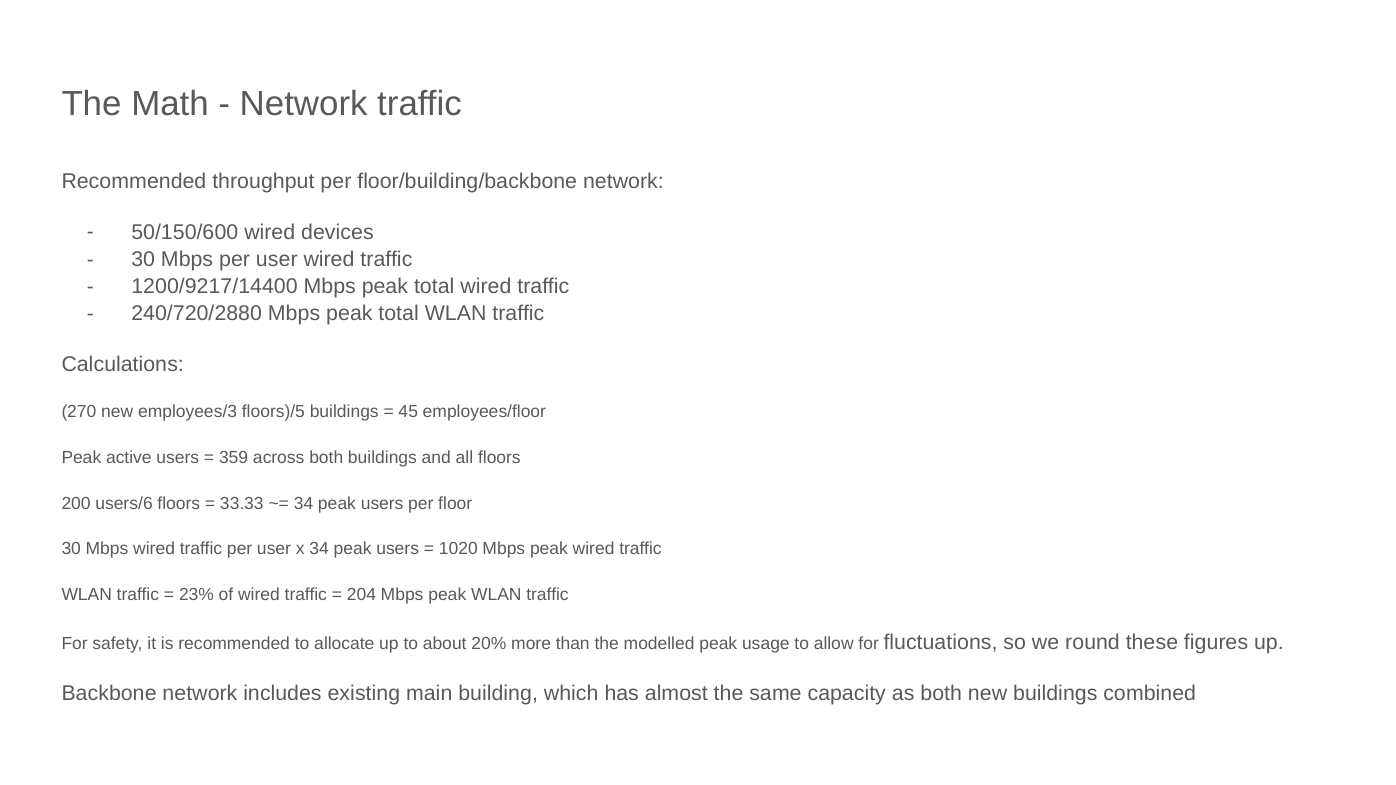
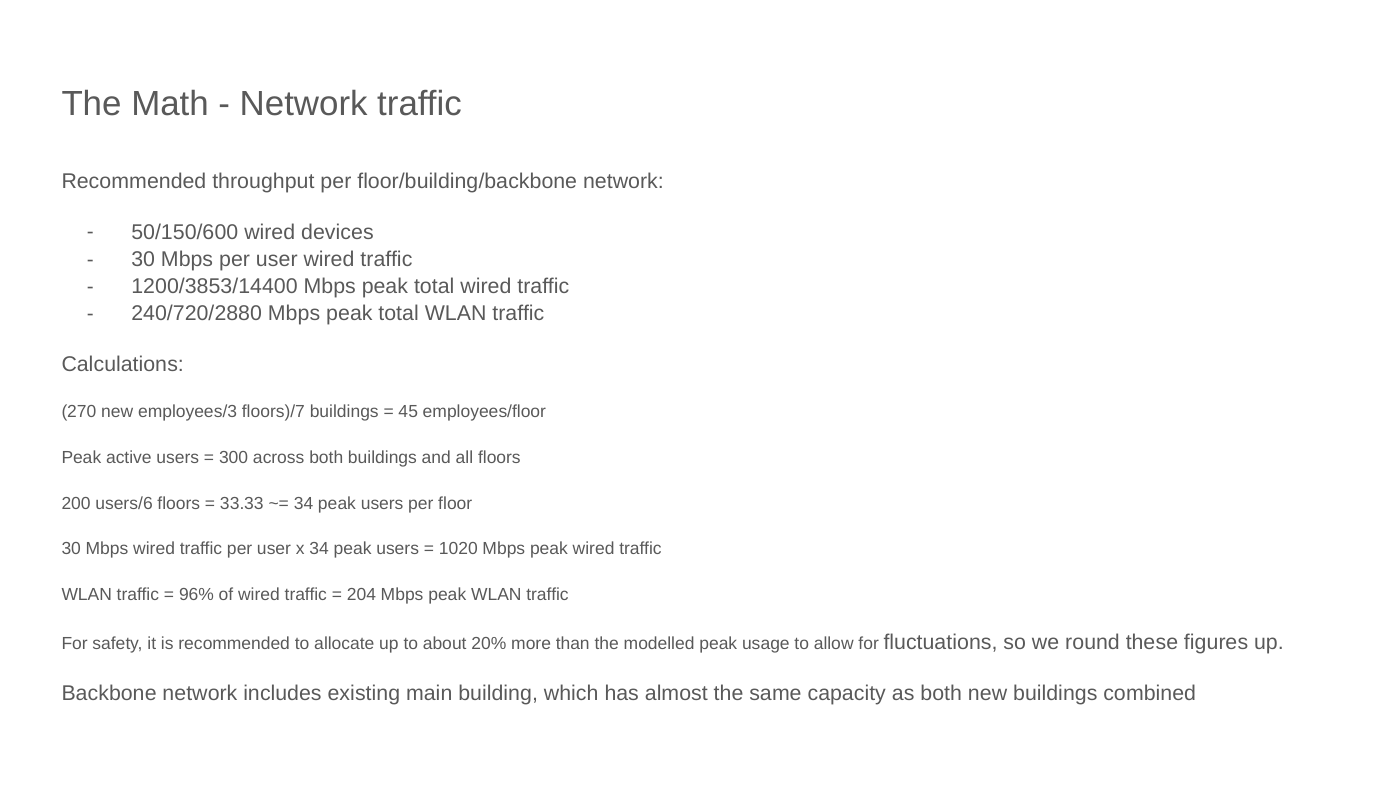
1200/9217/14400: 1200/9217/14400 -> 1200/3853/14400 (215, 287)
floors)/5: floors)/5 -> floors)/7 (273, 412)
359: 359 -> 300 (234, 458)
23%: 23% -> 96% (196, 595)
